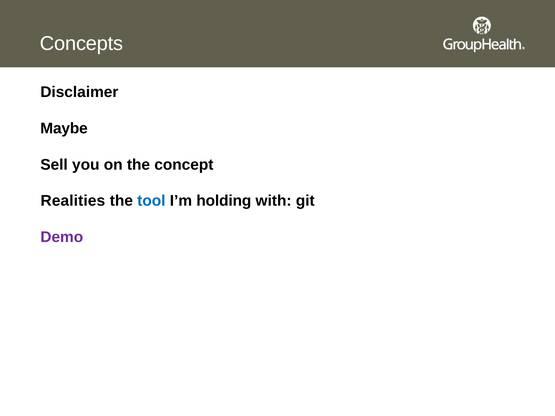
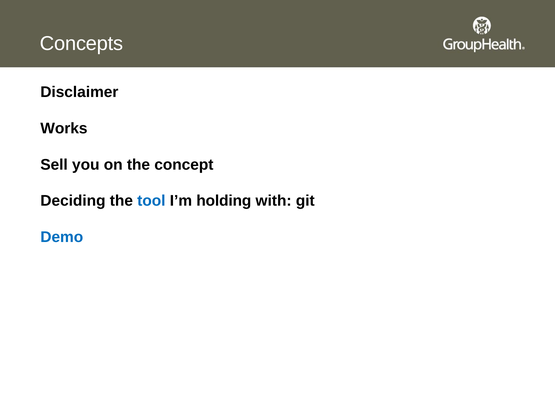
Maybe: Maybe -> Works (64, 128)
Realities: Realities -> Deciding (73, 201)
Demo colour: purple -> blue (62, 237)
